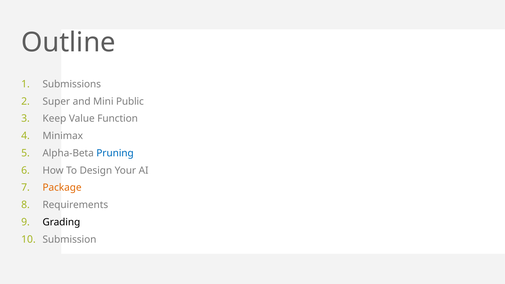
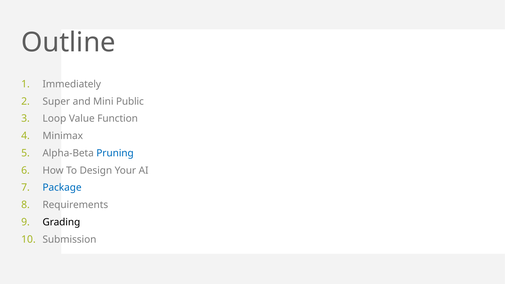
Submissions: Submissions -> Immediately (72, 84)
Keep: Keep -> Loop (54, 119)
Package colour: orange -> blue (62, 188)
